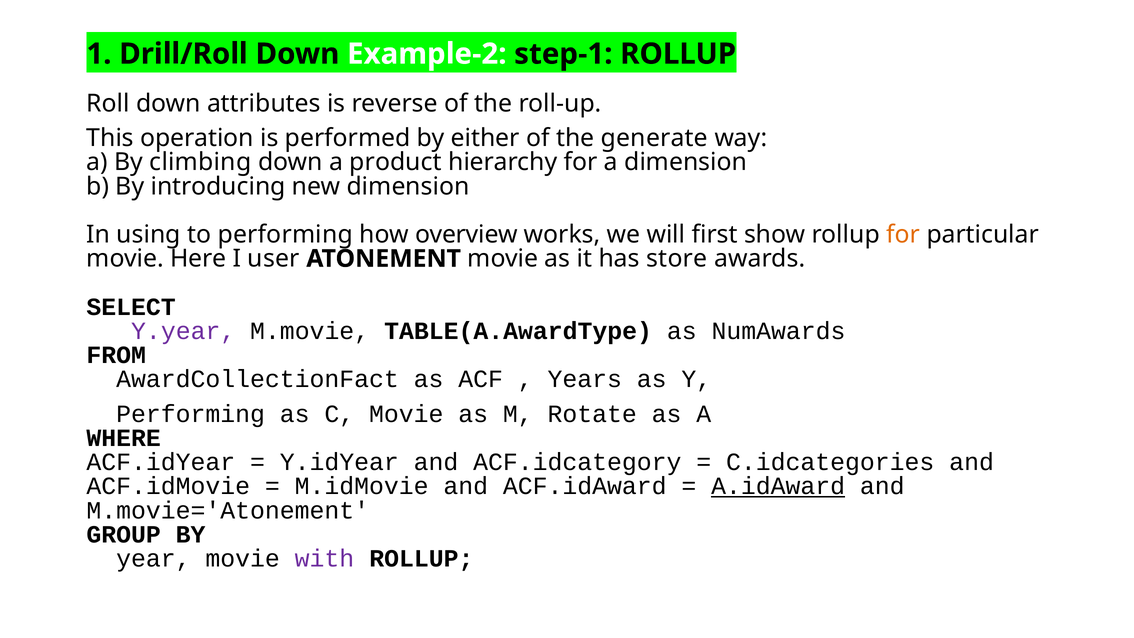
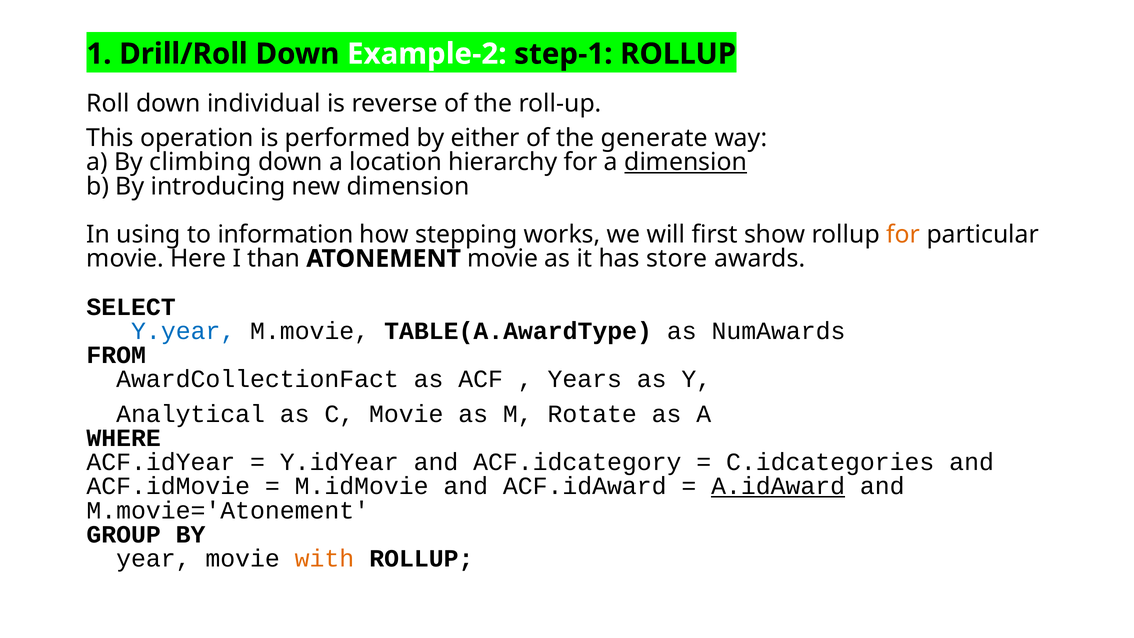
attributes: attributes -> individual (264, 103)
product: product -> location (396, 162)
dimension underline: none -> present (686, 162)
to performing: performing -> information (285, 235)
overview: overview -> stepping (466, 235)
user: user -> than (274, 259)
Y.year colour: purple -> blue (183, 331)
Performing: Performing -> Analytical (191, 414)
with colour: purple -> orange (324, 559)
